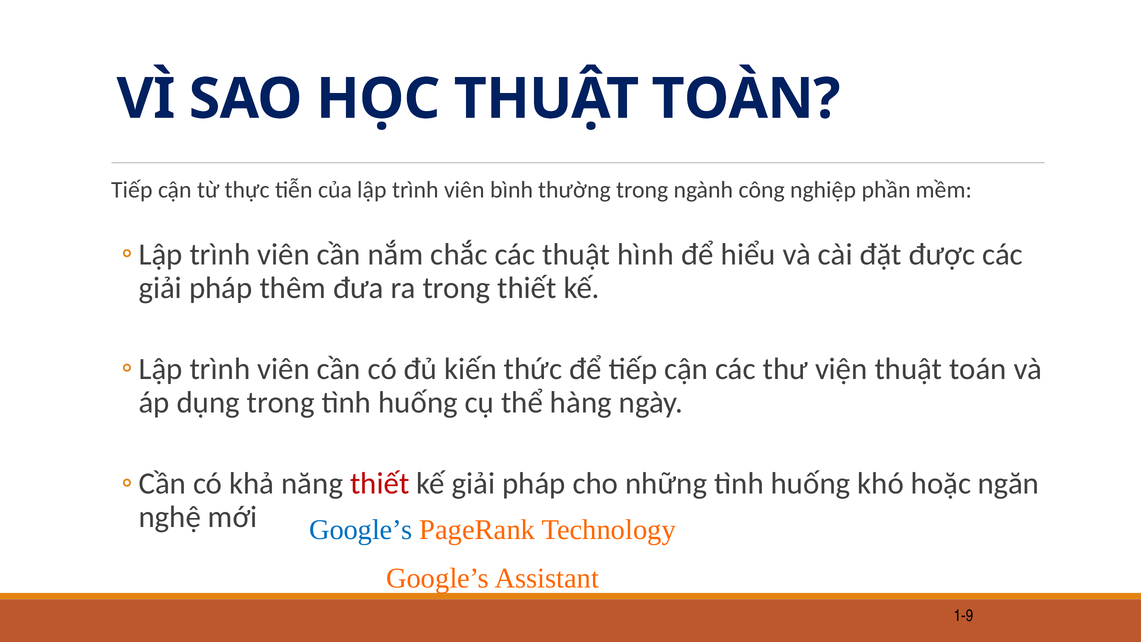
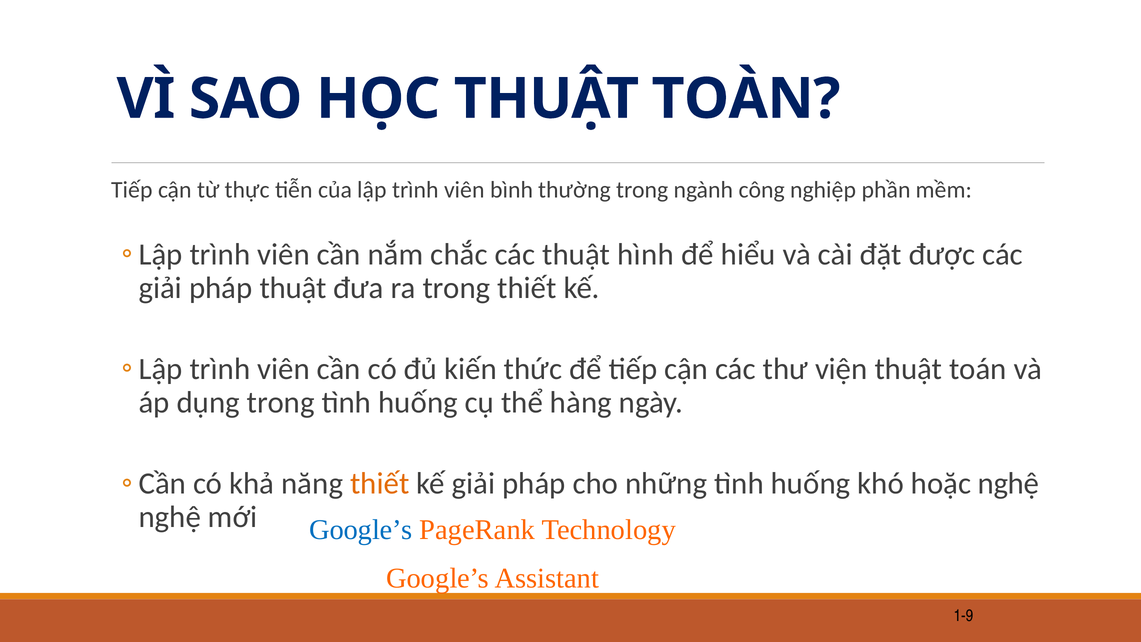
pháp thêm: thêm -> thuật (293, 288)
thiết colour: red -> orange (380, 484)
hoặc ngăn: ngăn -> nghệ (1008, 484)
